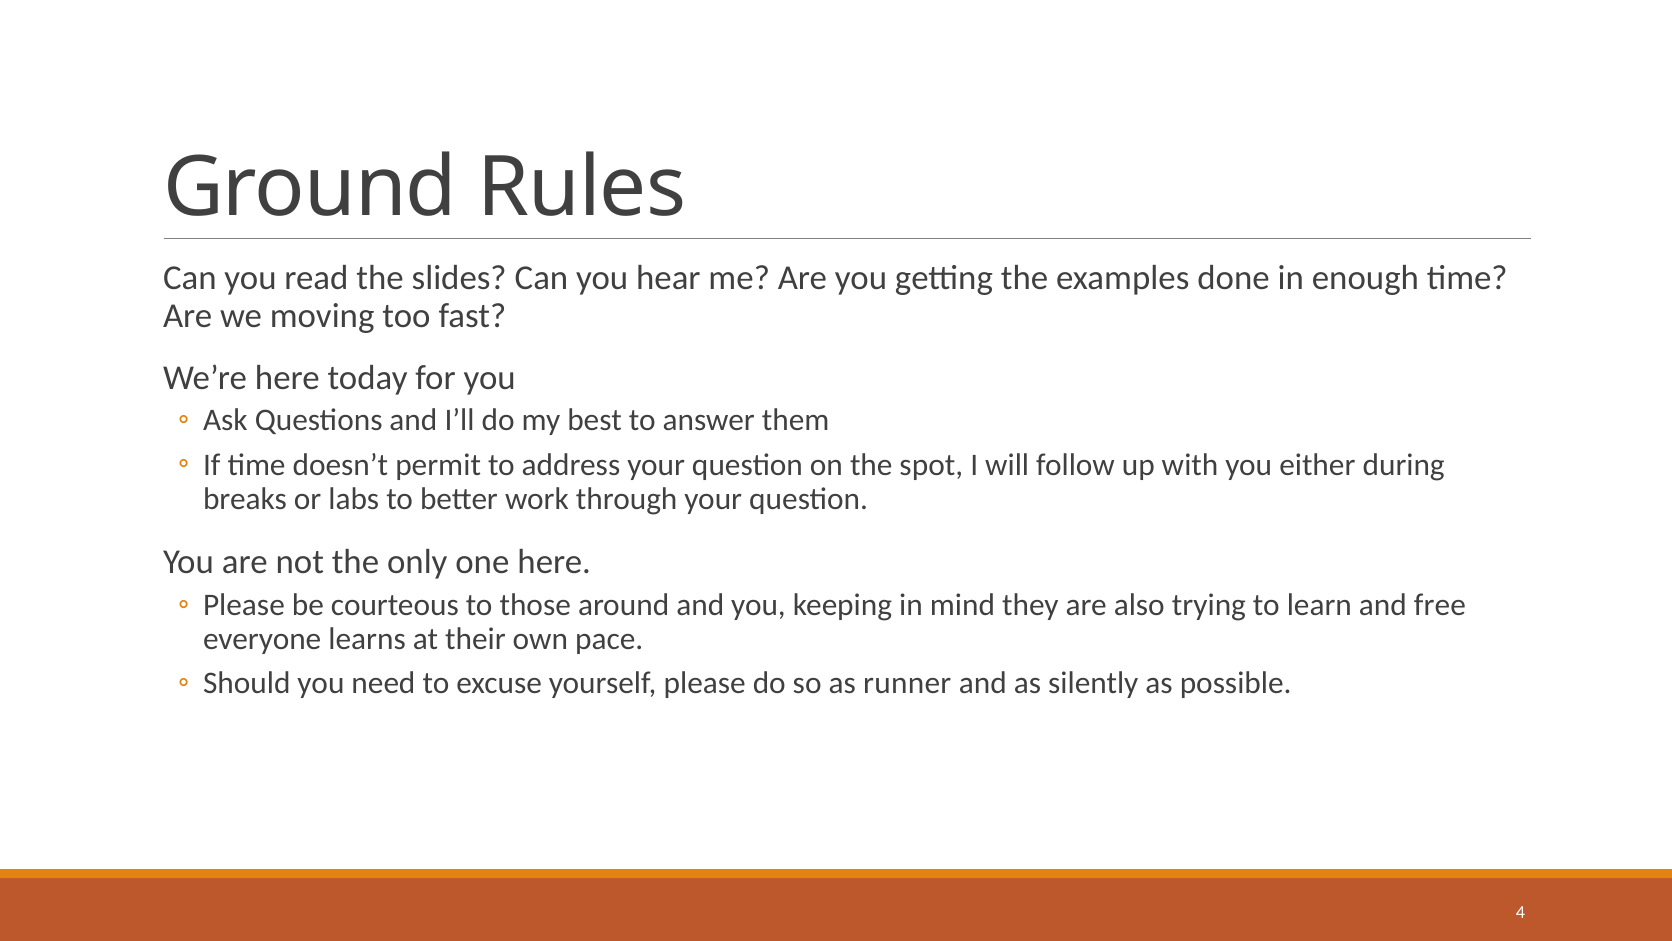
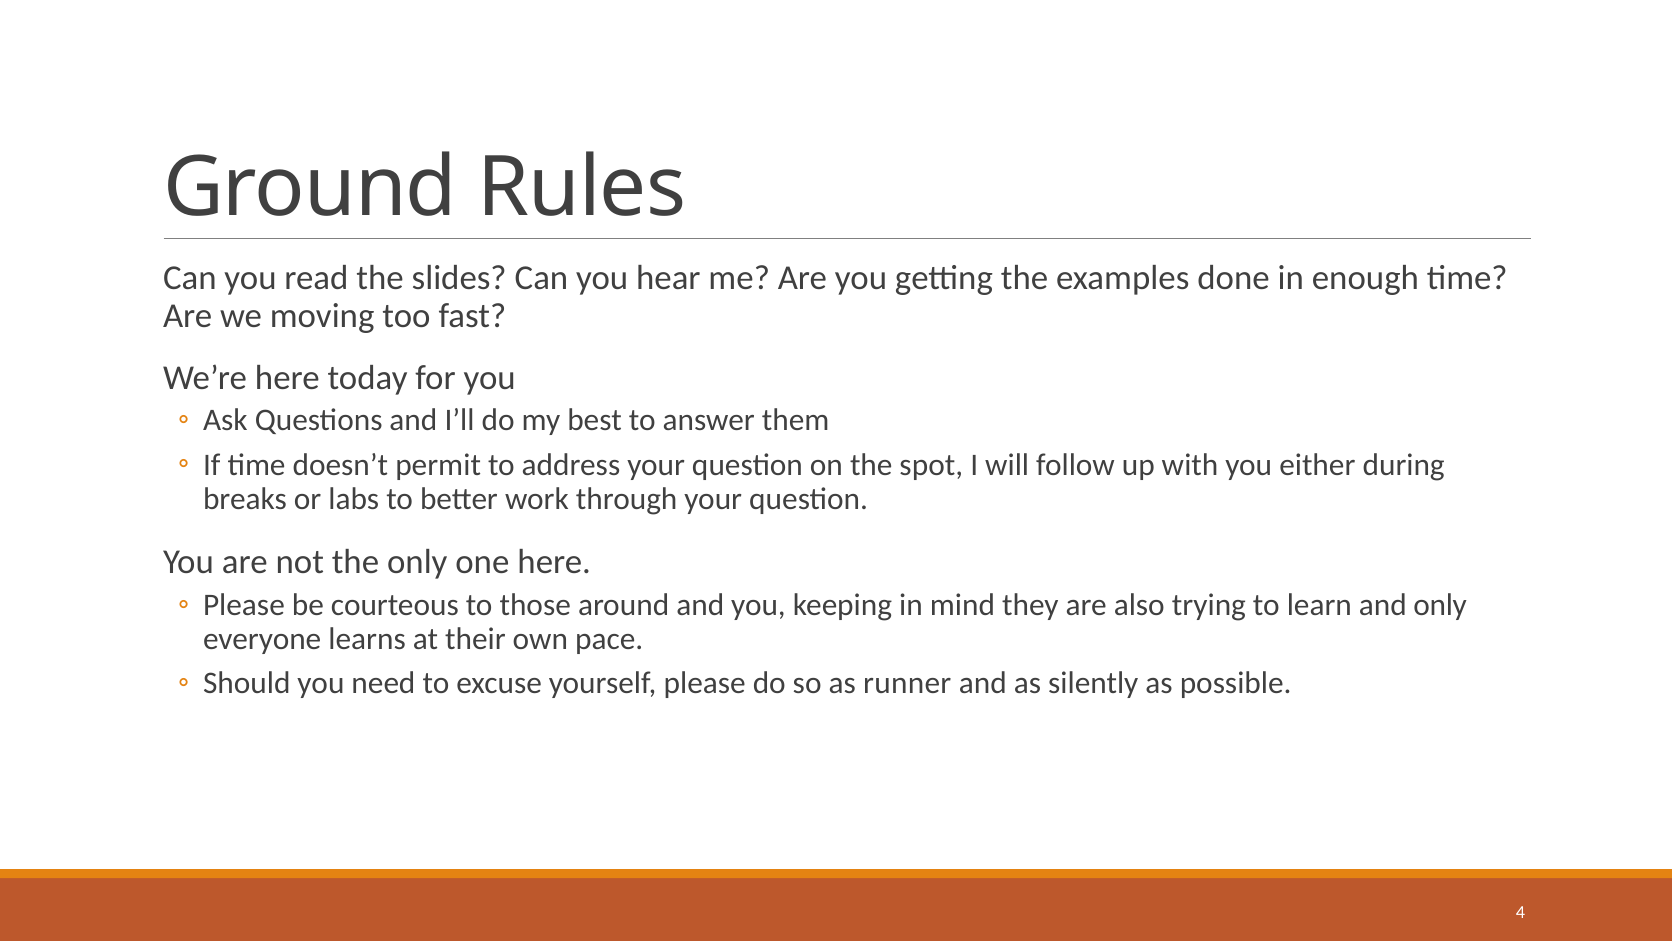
and free: free -> only (1440, 605)
